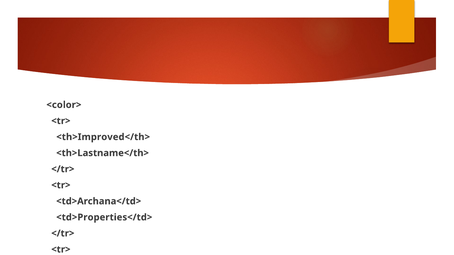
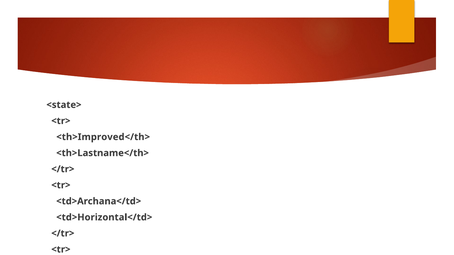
<color>: <color> -> <state> (64, 105)
<td>Properties</td>: <td>Properties</td> -> <td>Horizontal</td> (104, 218)
